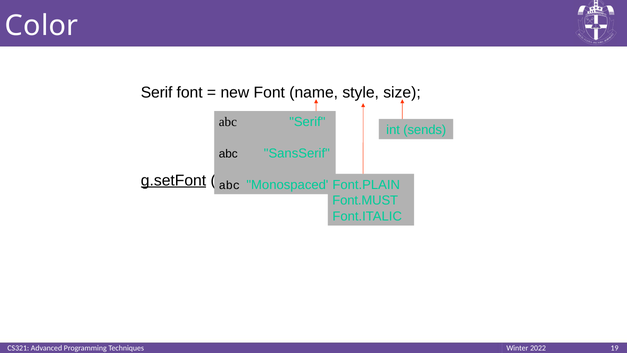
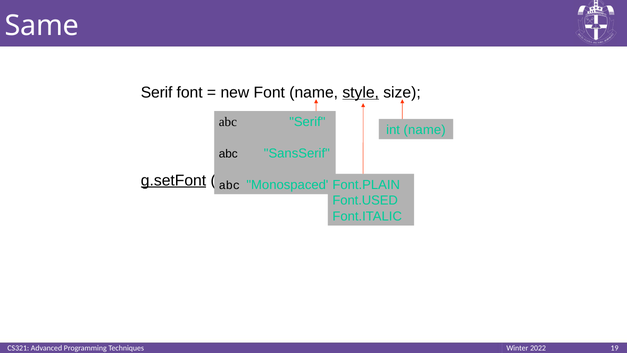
Color: Color -> Same (42, 26)
style underline: none -> present (361, 92)
int sends: sends -> name (425, 130)
Font.MUST: Font.MUST -> Font.USED (365, 200)
